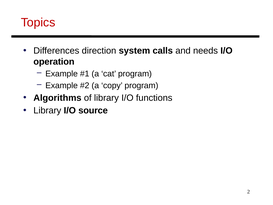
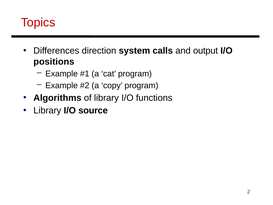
needs: needs -> output (206, 51)
operation: operation -> positions (54, 62)
